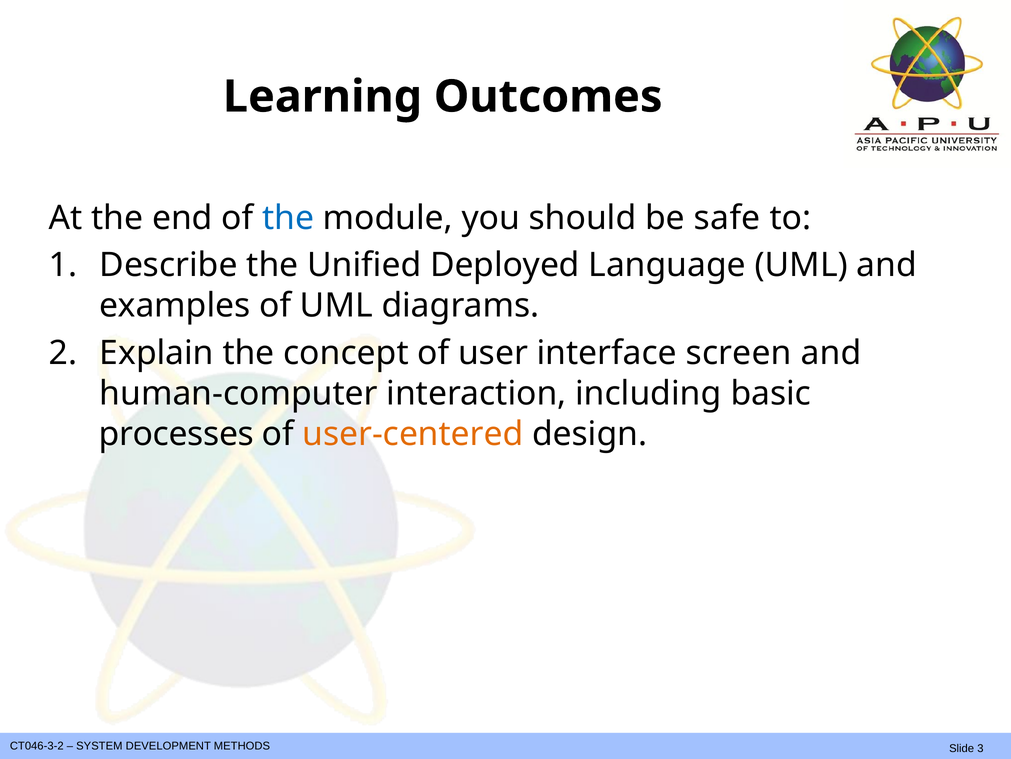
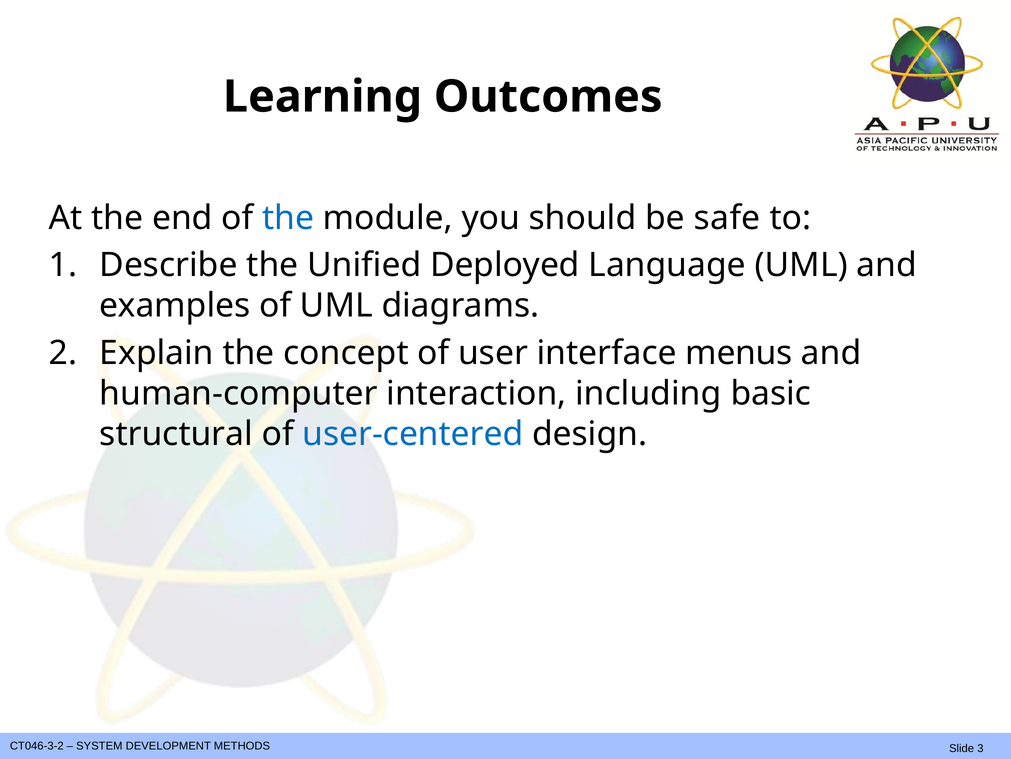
screen: screen -> menus (739, 353)
processes: processes -> structural (176, 434)
user-centered colour: orange -> blue (413, 434)
